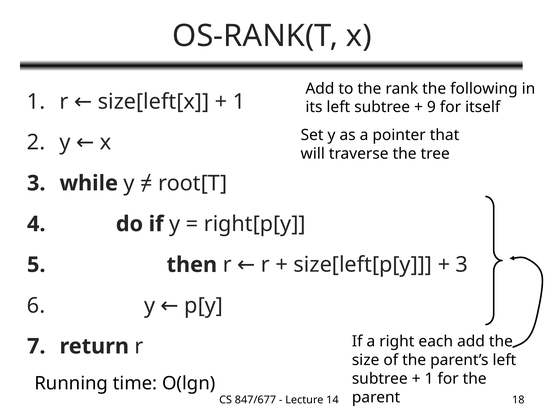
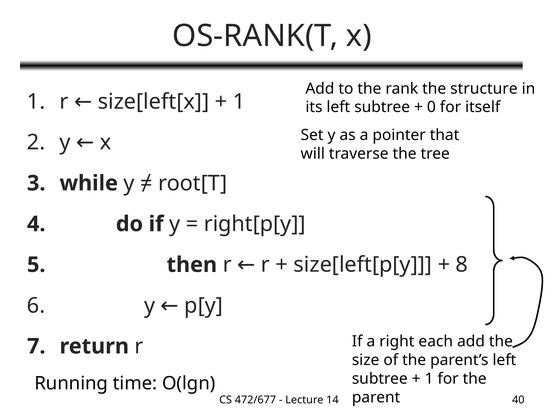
following: following -> structure (484, 89)
9: 9 -> 0 (431, 107)
3: 3 -> 8 (462, 265)
847/677: 847/677 -> 472/677 (255, 400)
18: 18 -> 40 (518, 400)
